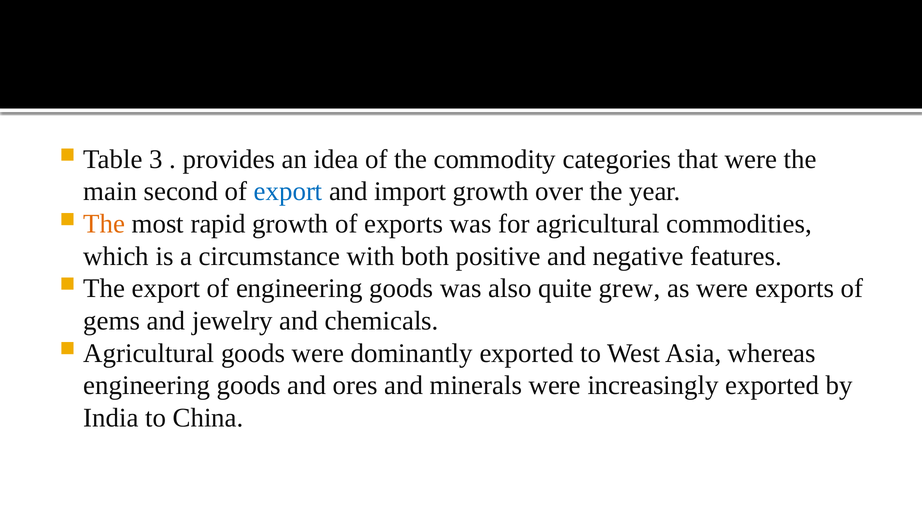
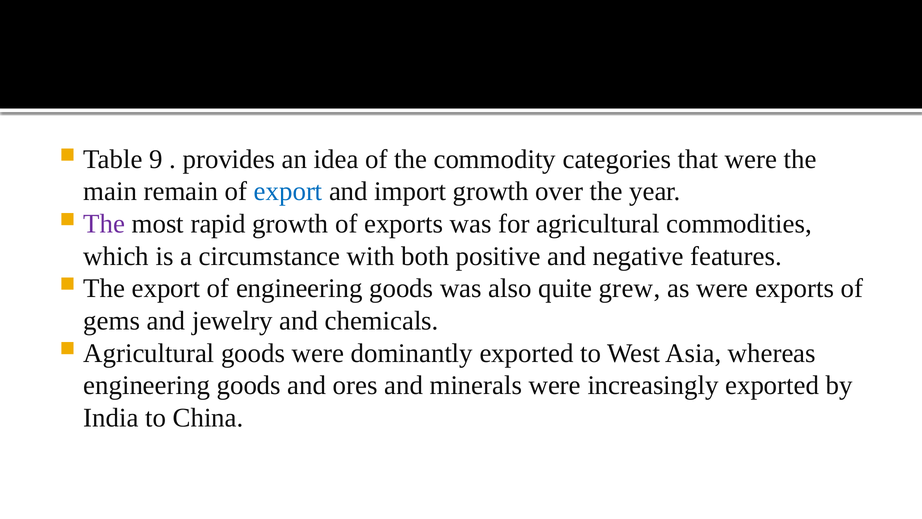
3: 3 -> 9 (156, 159)
second: second -> remain (181, 191)
The colour: orange -> purple (104, 224)
